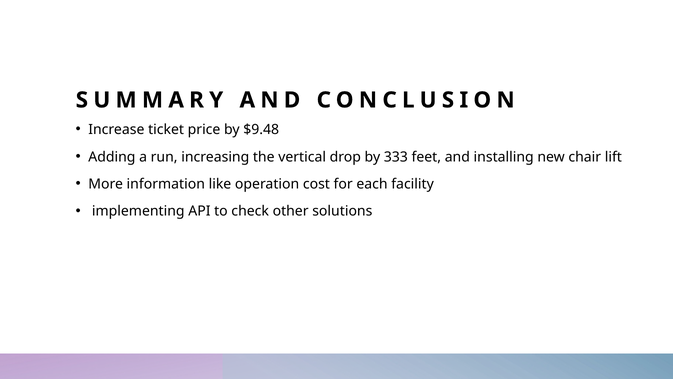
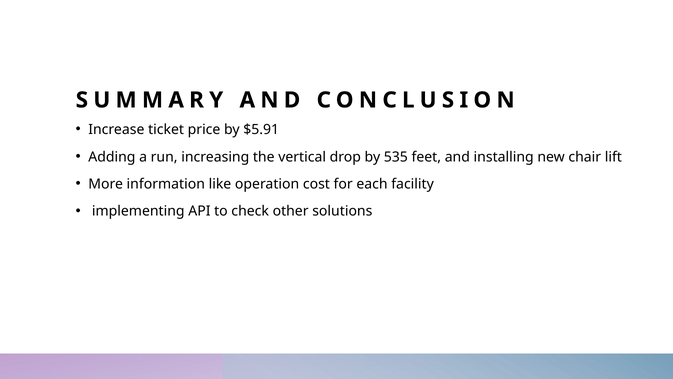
$9.48: $9.48 -> $5.91 (261, 130)
333: 333 -> 535 (396, 157)
